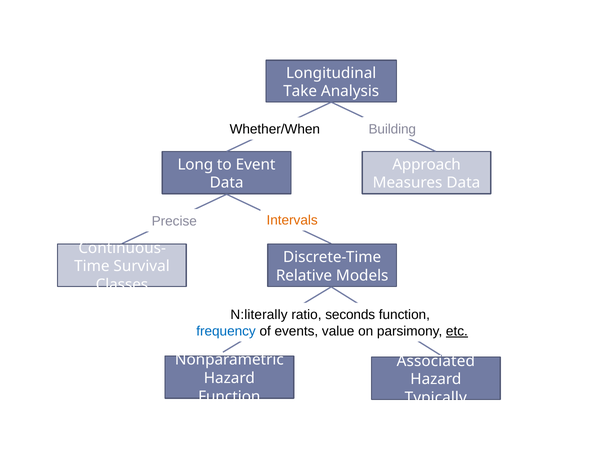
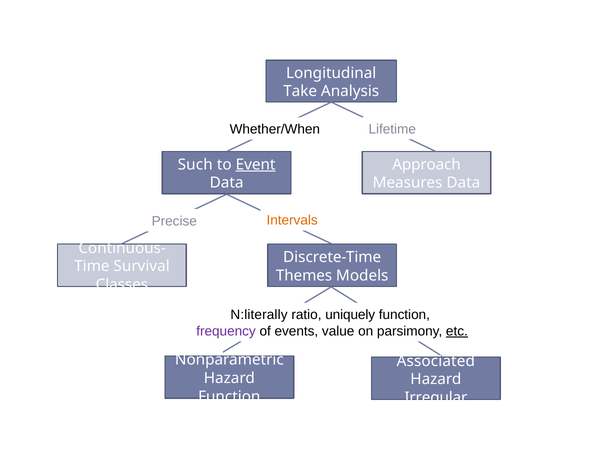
Building: Building -> Lifetime (392, 129)
Long: Long -> Such (195, 165)
Event underline: none -> present (256, 165)
Relative: Relative -> Themes (304, 276)
seconds: seconds -> uniquely (350, 315)
frequency colour: blue -> purple (226, 331)
Typically: Typically -> Irregular (436, 398)
